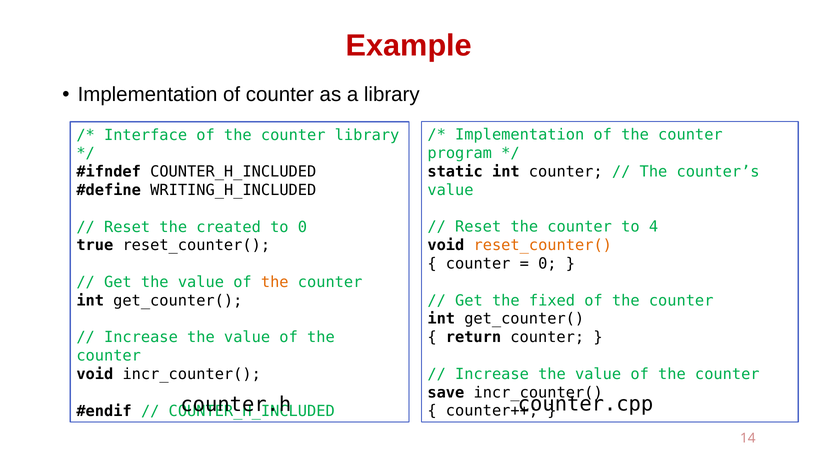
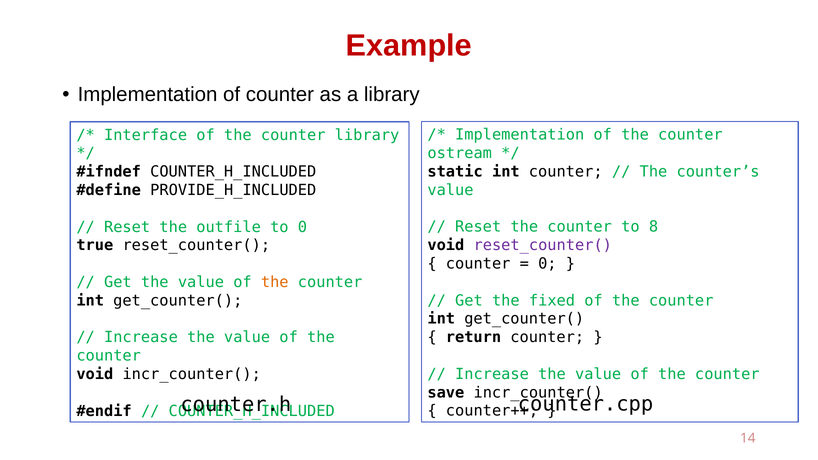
program: program -> ostream (460, 153)
WRITING_H_INCLUDED: WRITING_H_INCLUDED -> PROVIDE_H_INCLUDED (233, 190)
4: 4 -> 8 (654, 227)
created: created -> outfile (229, 227)
reset_counter( colour: orange -> purple (543, 245)
